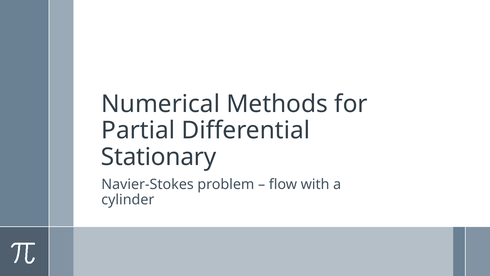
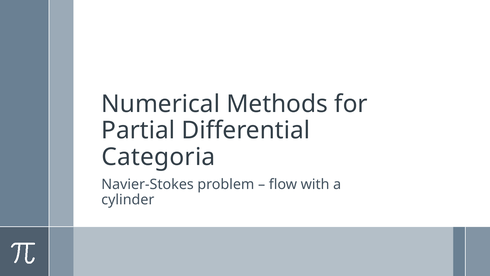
Stationary: Stationary -> Categoria (158, 157)
